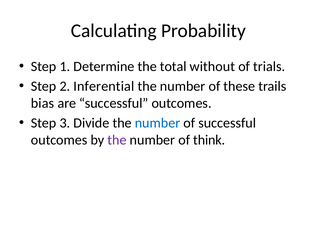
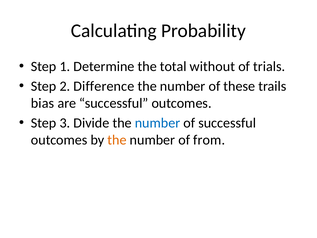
Inferential: Inferential -> Difference (104, 86)
the colour: purple -> orange (117, 140)
think: think -> from (209, 140)
